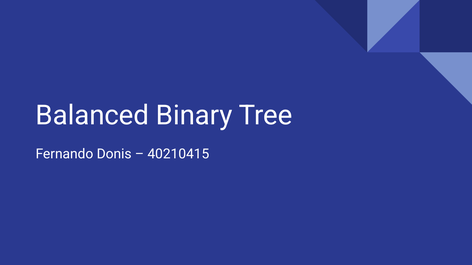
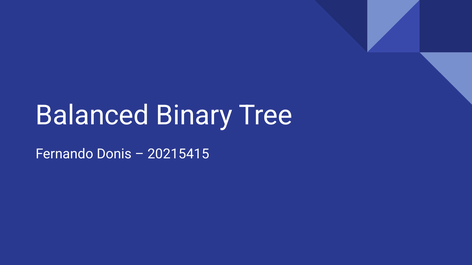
40210415: 40210415 -> 20215415 (178, 154)
